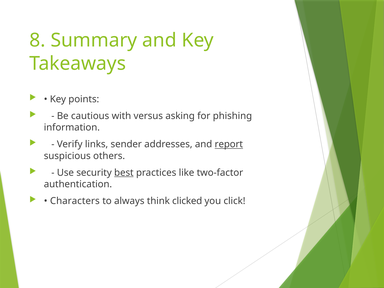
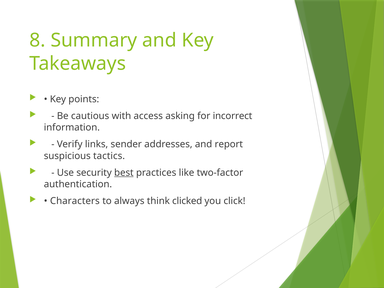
versus: versus -> access (148, 116)
phishing: phishing -> incorrect (233, 116)
report underline: present -> none (229, 144)
others: others -> tactics (109, 156)
